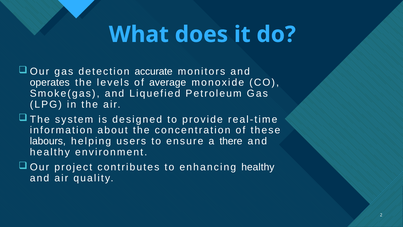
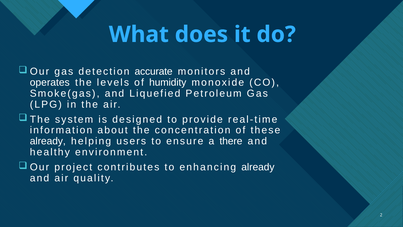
average: average -> humidity (168, 82)
labours: labours -> already (48, 141)
enhancing healthy: healthy -> already (258, 167)
